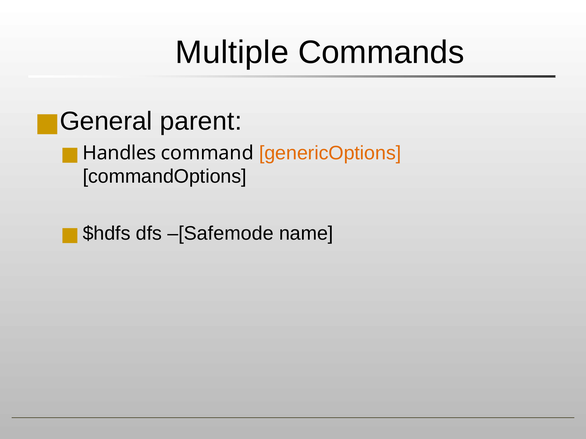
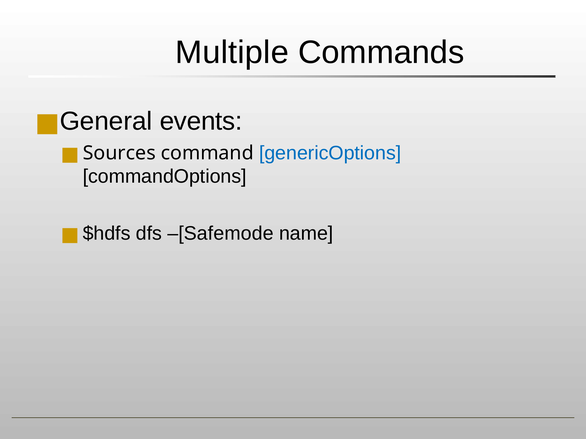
parent: parent -> events (201, 121)
Handles: Handles -> Sources (119, 153)
genericOptions colour: orange -> blue (330, 153)
